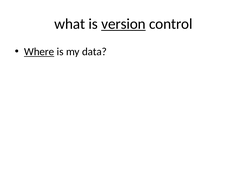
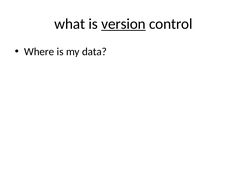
Where underline: present -> none (39, 52)
